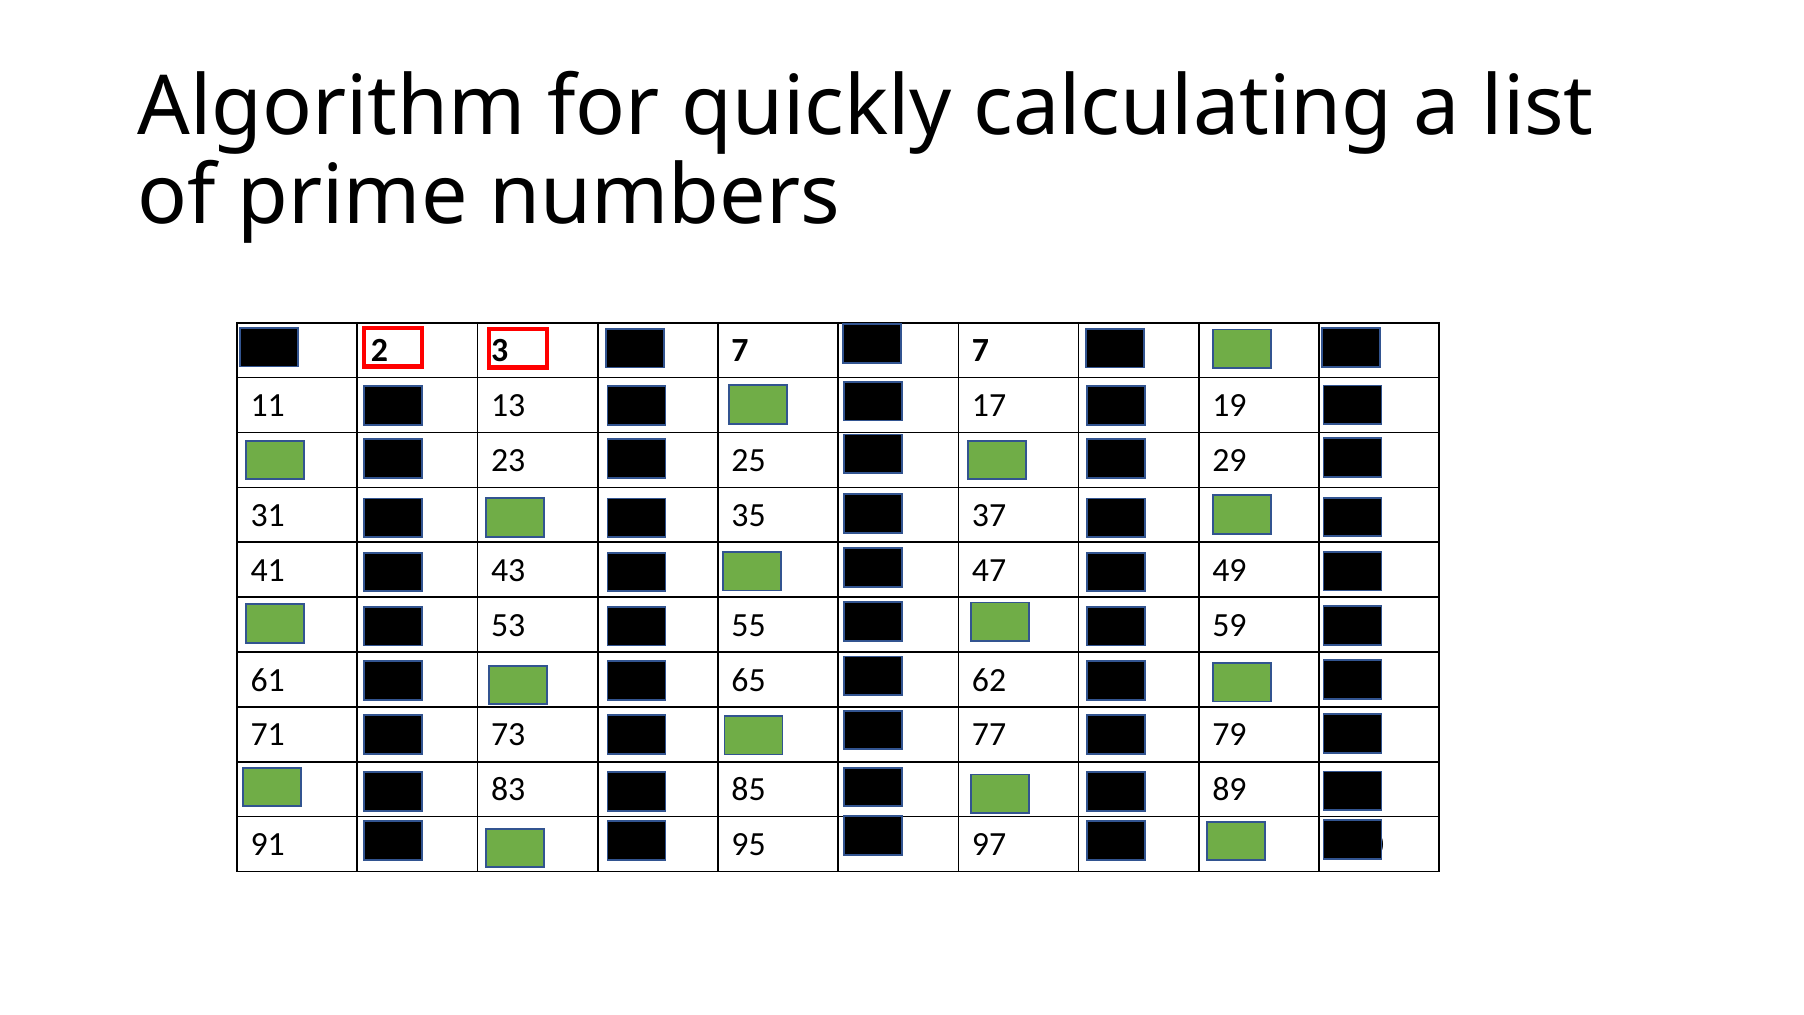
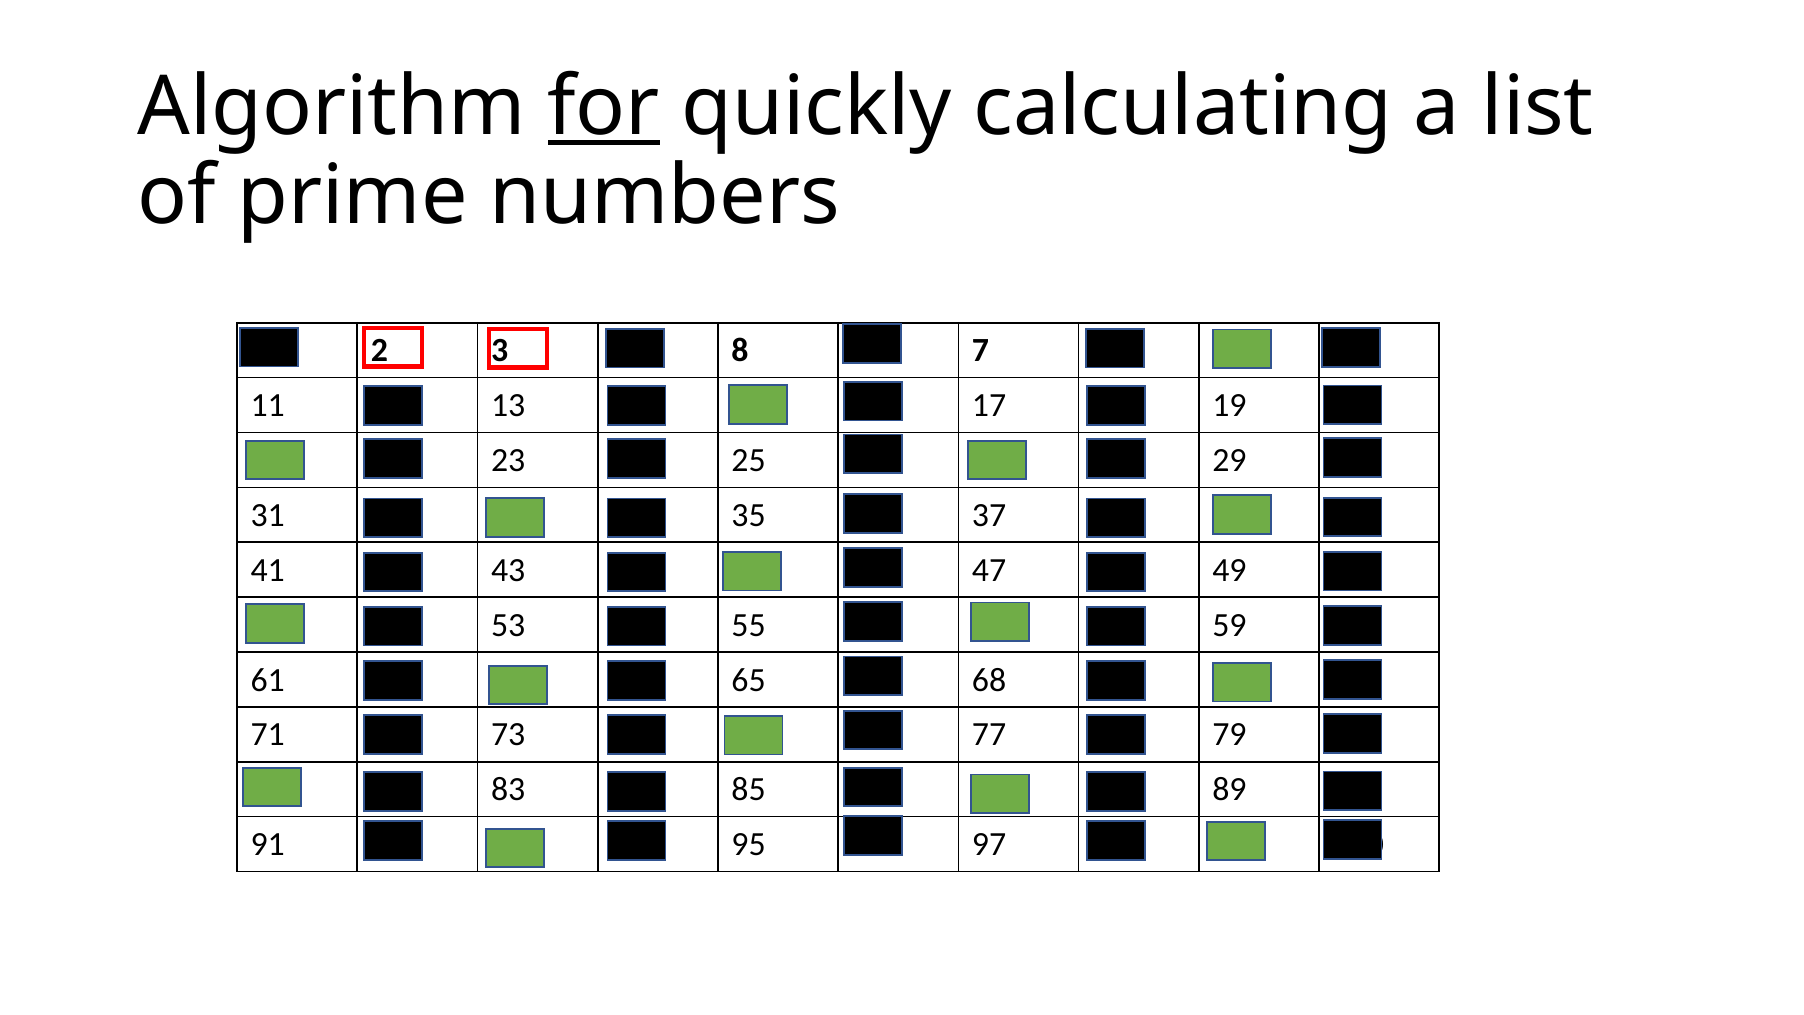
for underline: none -> present (604, 107)
7: 7 -> 8 (740, 351)
62: 62 -> 68 (989, 680)
